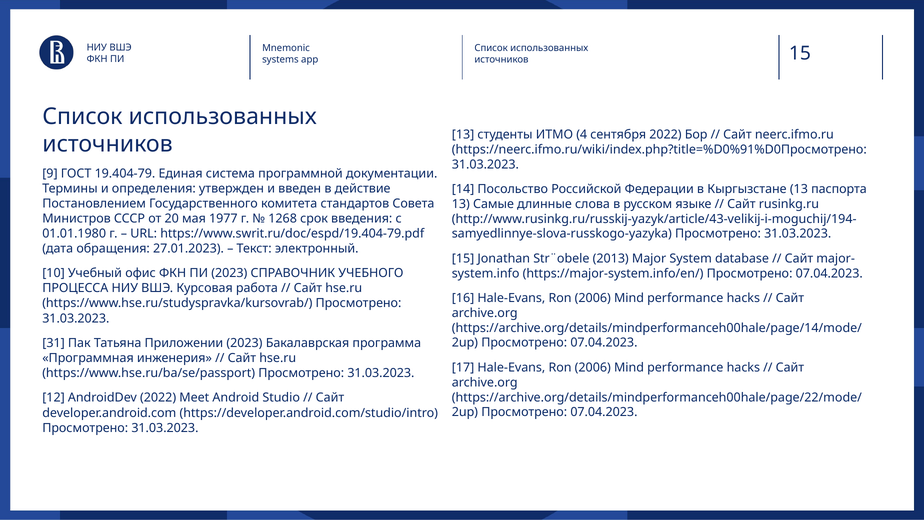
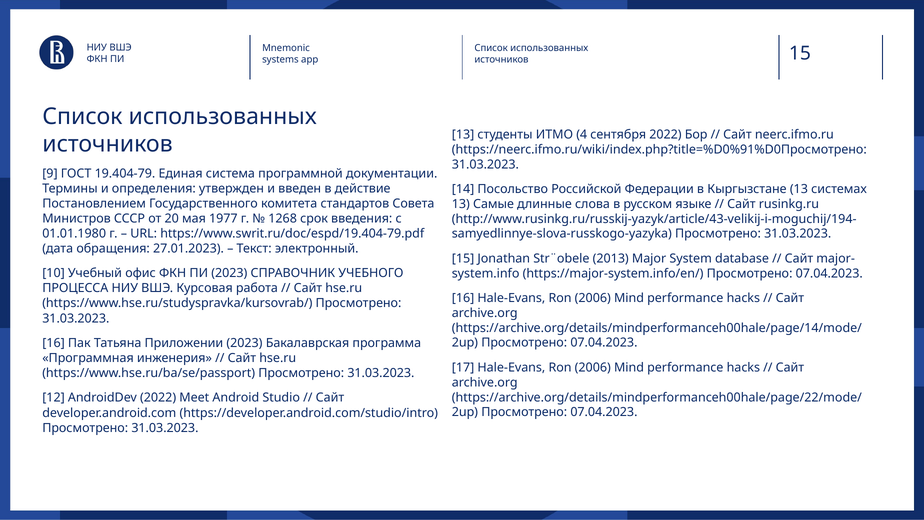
паспорта: паспорта -> системах (839, 189)
31: 31 -> 16 (54, 343)
